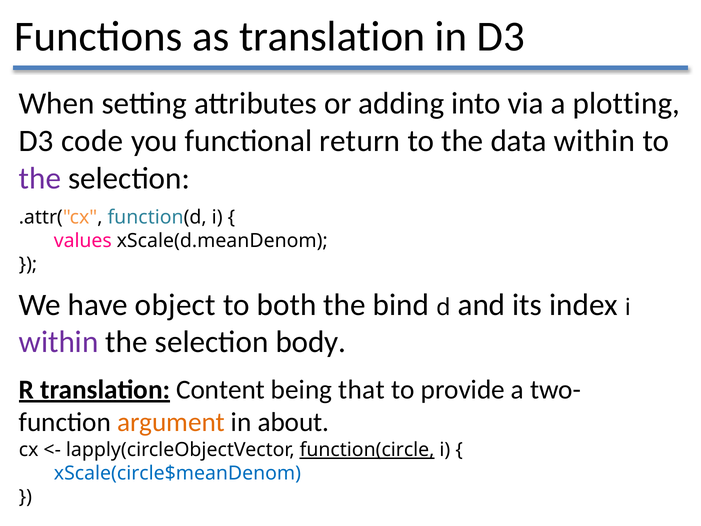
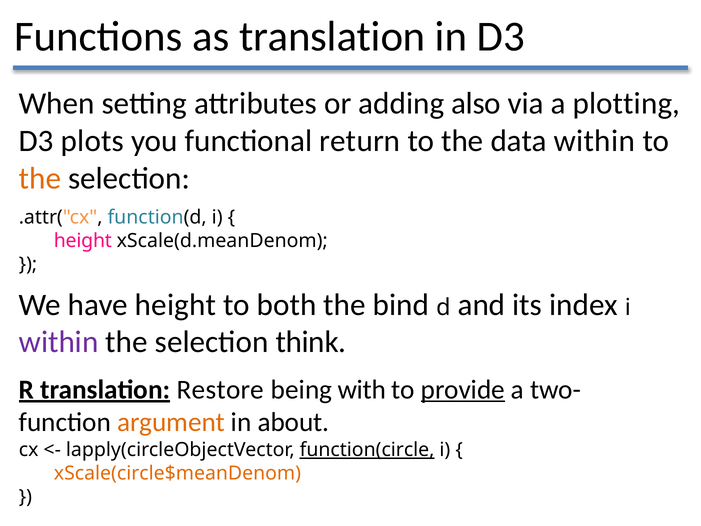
into: into -> also (476, 104)
code: code -> plots (92, 141)
the colour: purple -> orange (40, 178)
values: values -> height (83, 241)
have object: object -> height (175, 305)
body: body -> think (311, 342)
Content: Content -> Restore (220, 389)
that: that -> with (362, 389)
provide underline: none -> present (463, 389)
xScale(circle$meanDenom colour: blue -> orange (177, 473)
